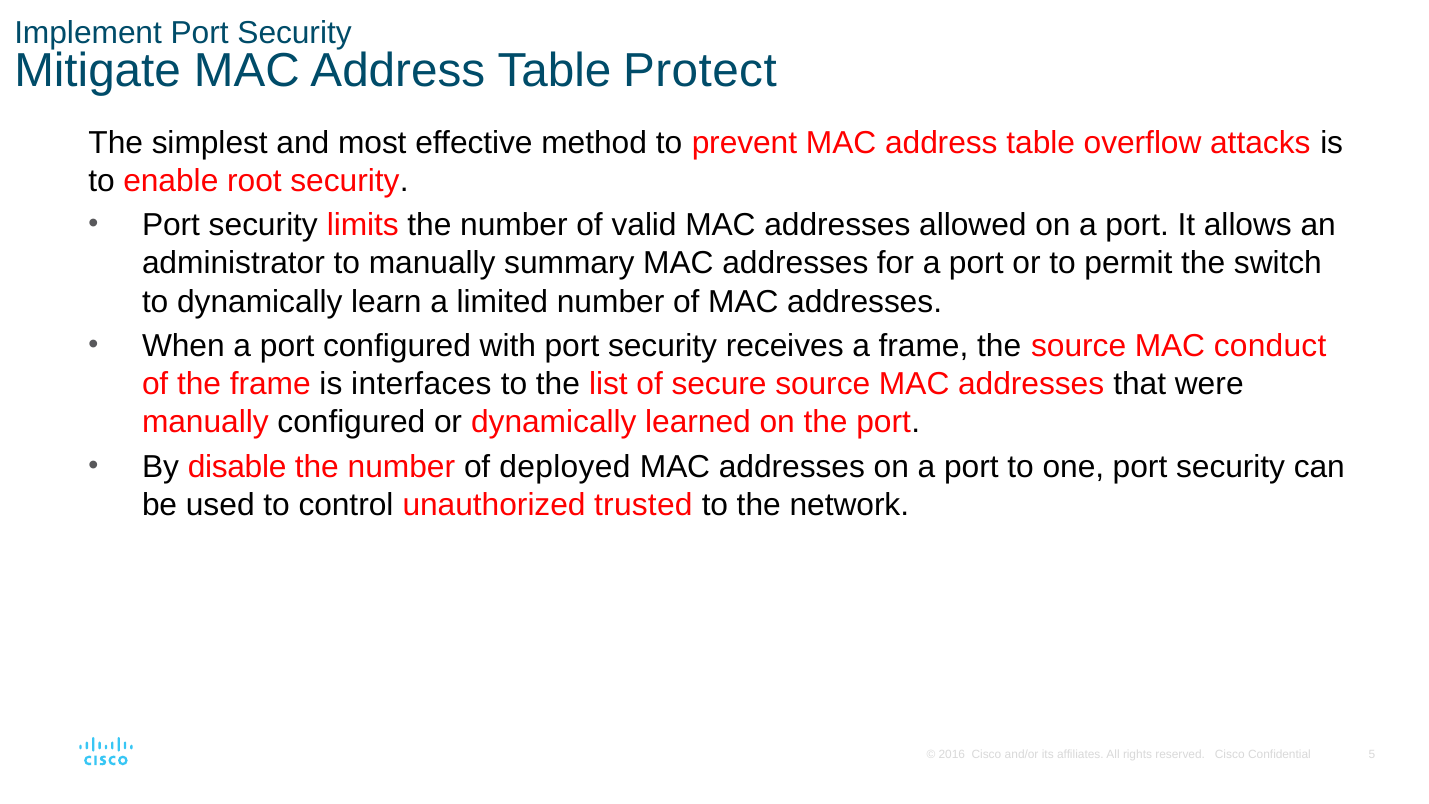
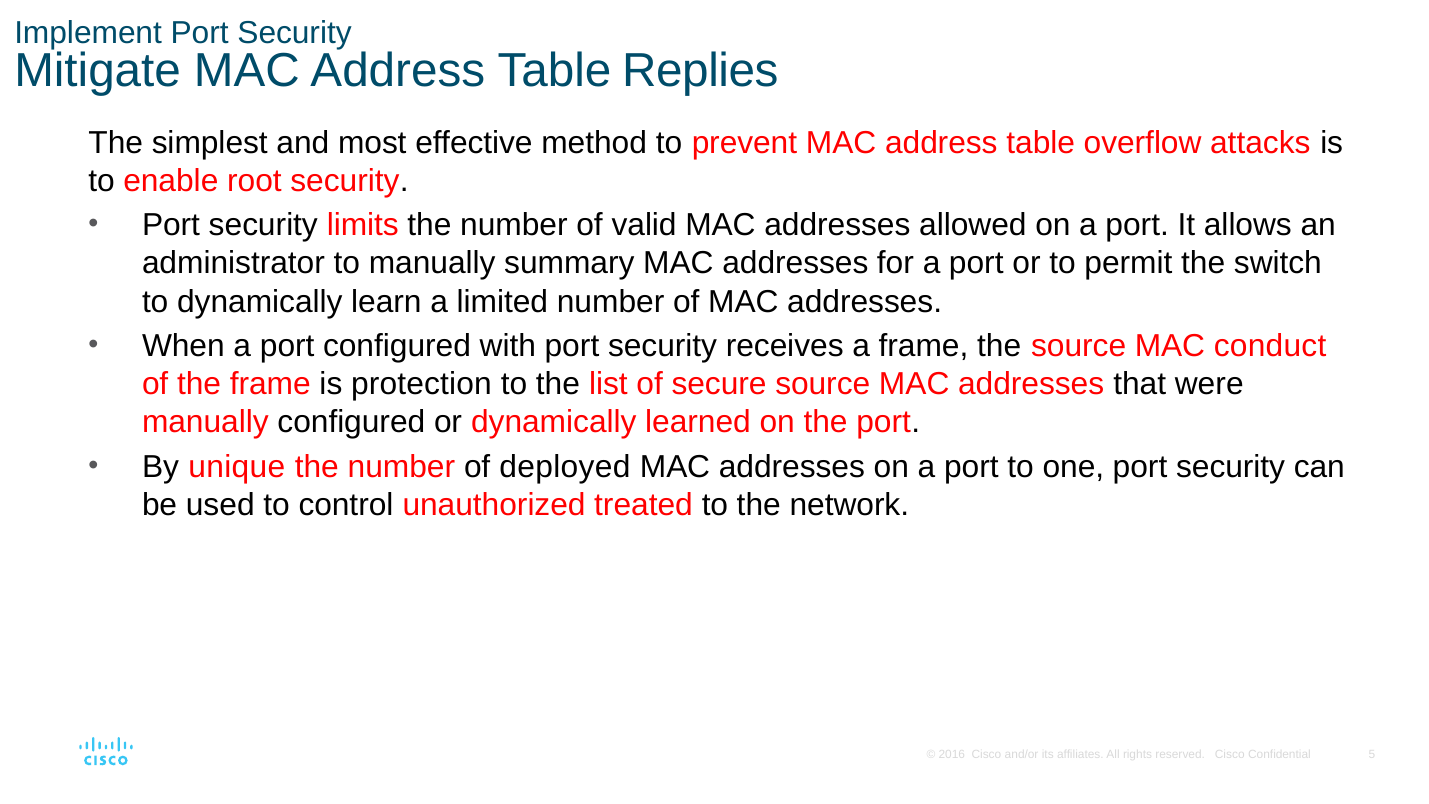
Protect: Protect -> Replies (700, 70)
interfaces: interfaces -> protection (421, 384)
disable: disable -> unique (237, 467)
trusted: trusted -> treated (643, 505)
